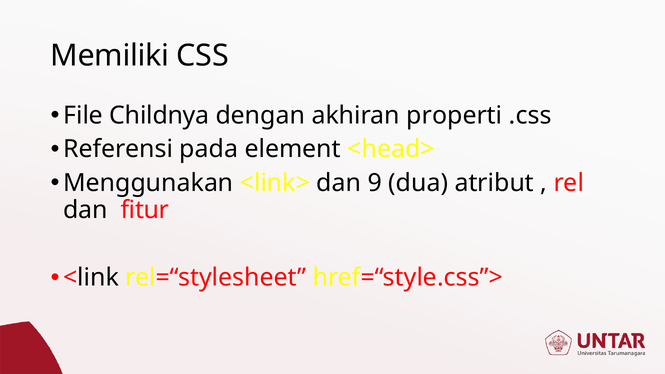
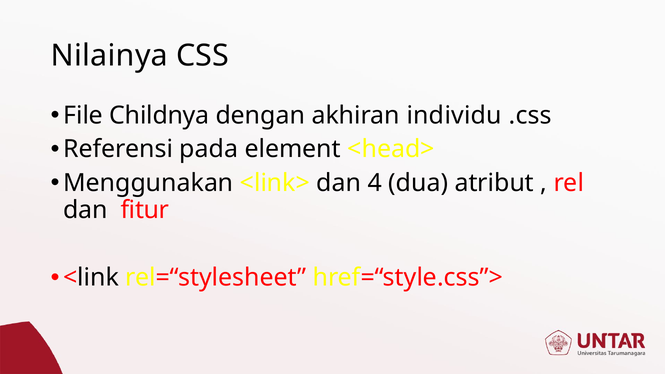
Memiliki: Memiliki -> Nilainya (109, 56)
properti: properti -> individu (454, 115)
9: 9 -> 4 (375, 183)
